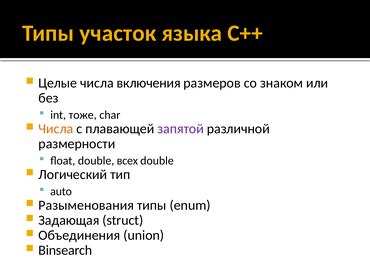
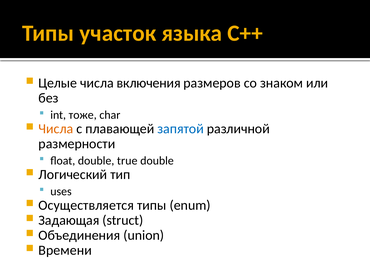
запятой colour: purple -> blue (181, 129)
всех: всех -> true (127, 160)
auto: auto -> uses (61, 191)
Разыменования: Разыменования -> Осуществляется (86, 205)
Binsearch: Binsearch -> Времени (65, 250)
